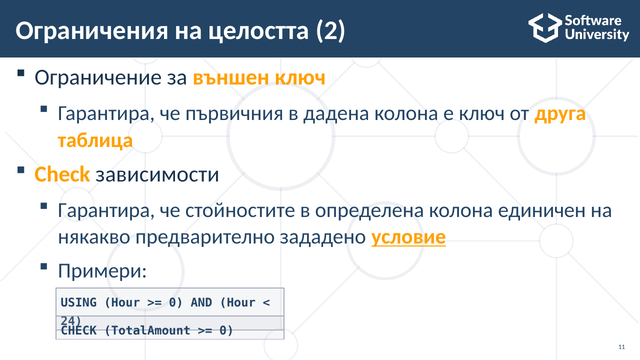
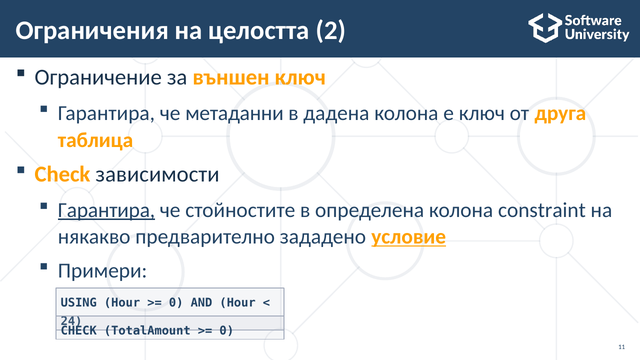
първичния: първичния -> метаданни (234, 113)
Гарантира underline: none -> present (106, 210)
единичен: единичен -> constraint (542, 210)
